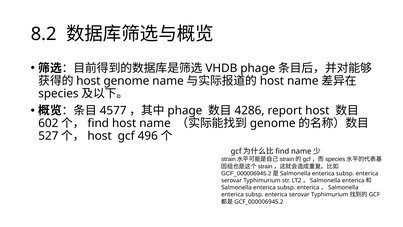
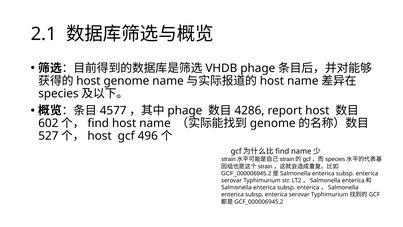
8.2: 8.2 -> 2.1 (44, 34)
